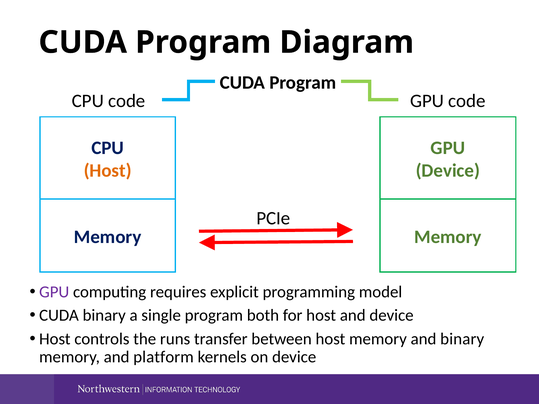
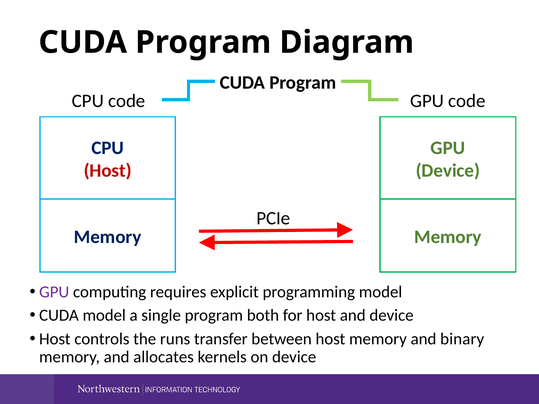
Host colour: orange -> red (108, 171)
CUDA binary: binary -> model (104, 316)
platform: platform -> allocates (164, 357)
